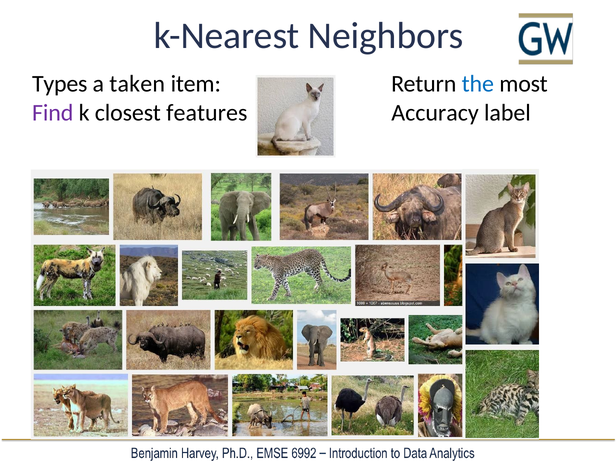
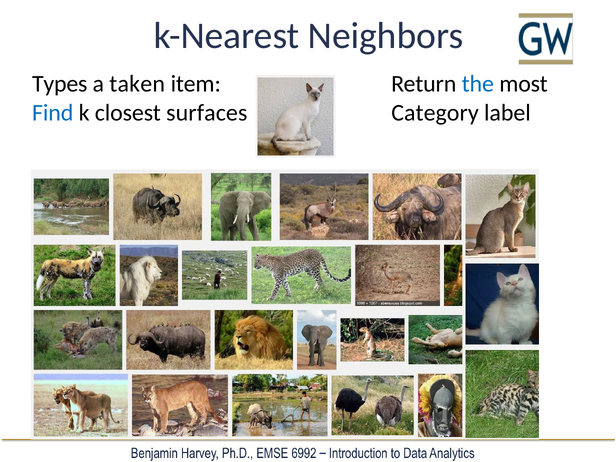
Find colour: purple -> blue (53, 113)
features: features -> surfaces (207, 113)
Accuracy: Accuracy -> Category (435, 113)
